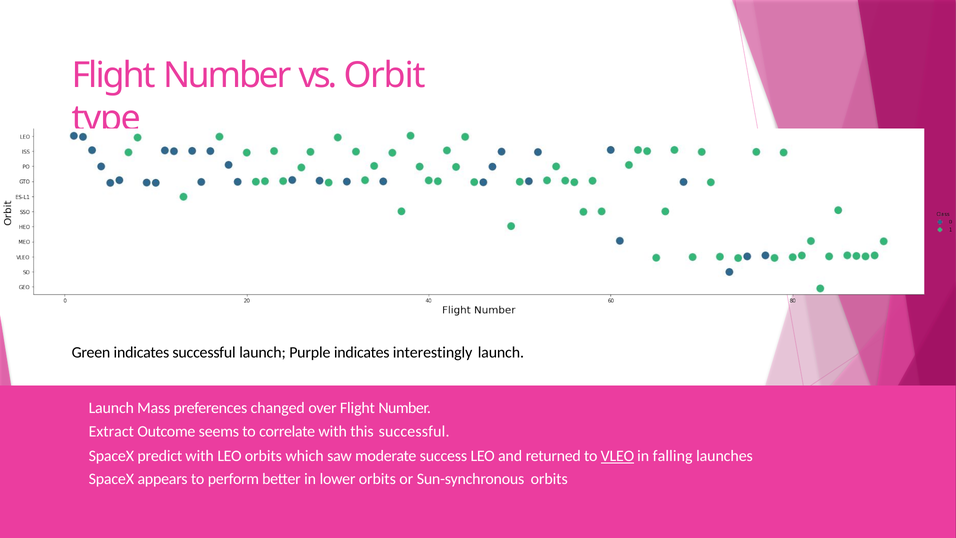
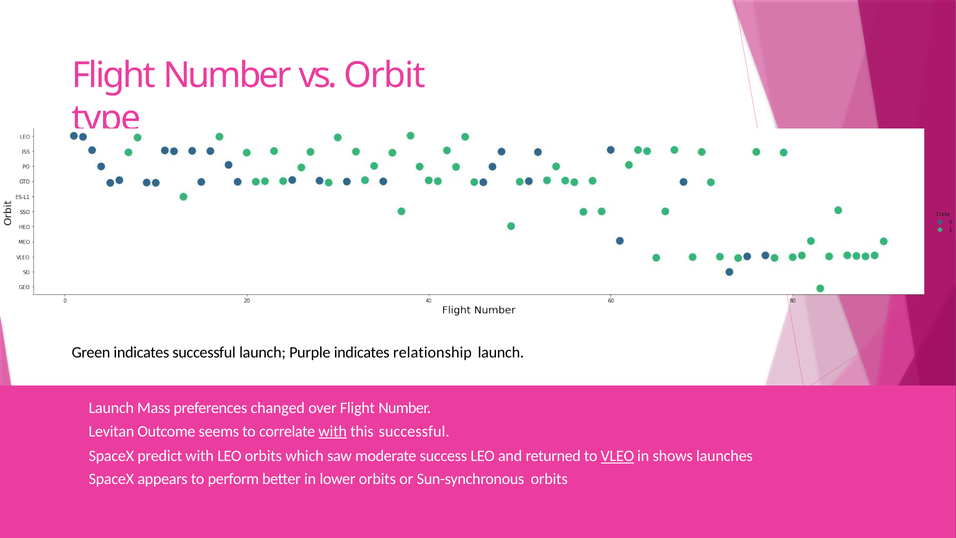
interestingly: interestingly -> relationship (432, 352)
Extract: Extract -> Levitan (111, 431)
with underline: none -> present (333, 431)
falling: falling -> shows (673, 456)
